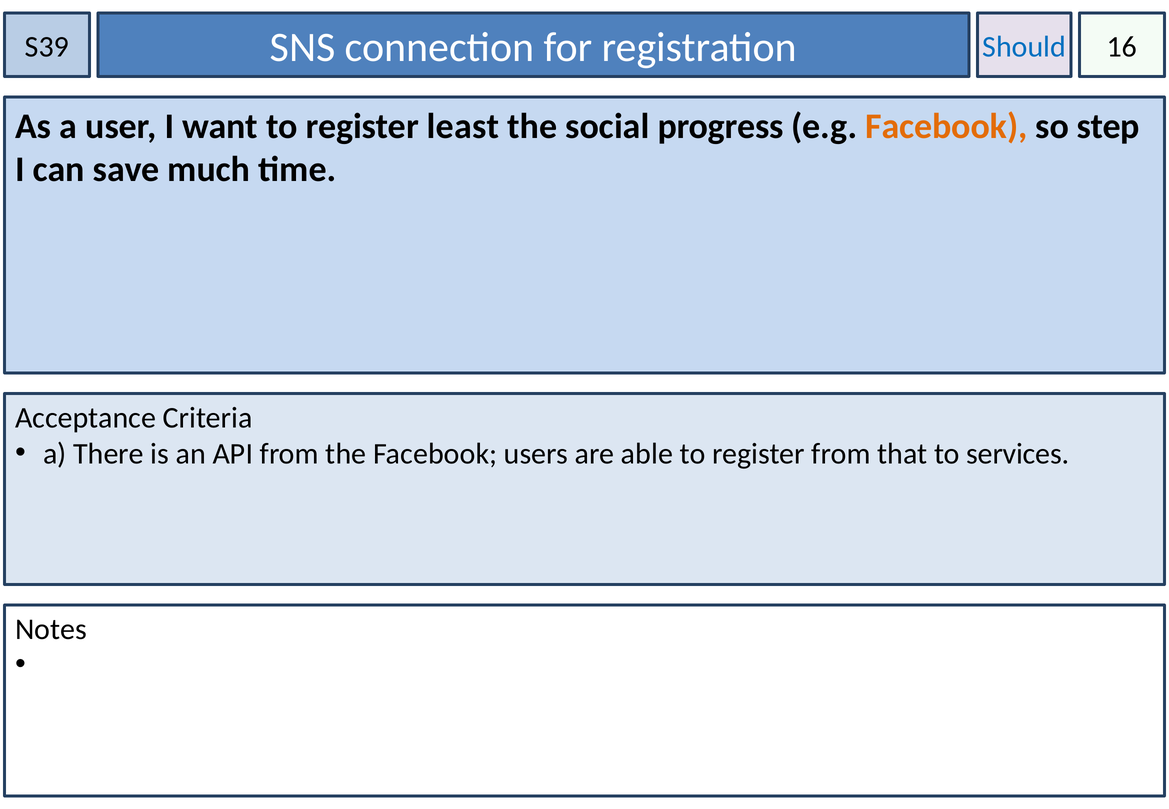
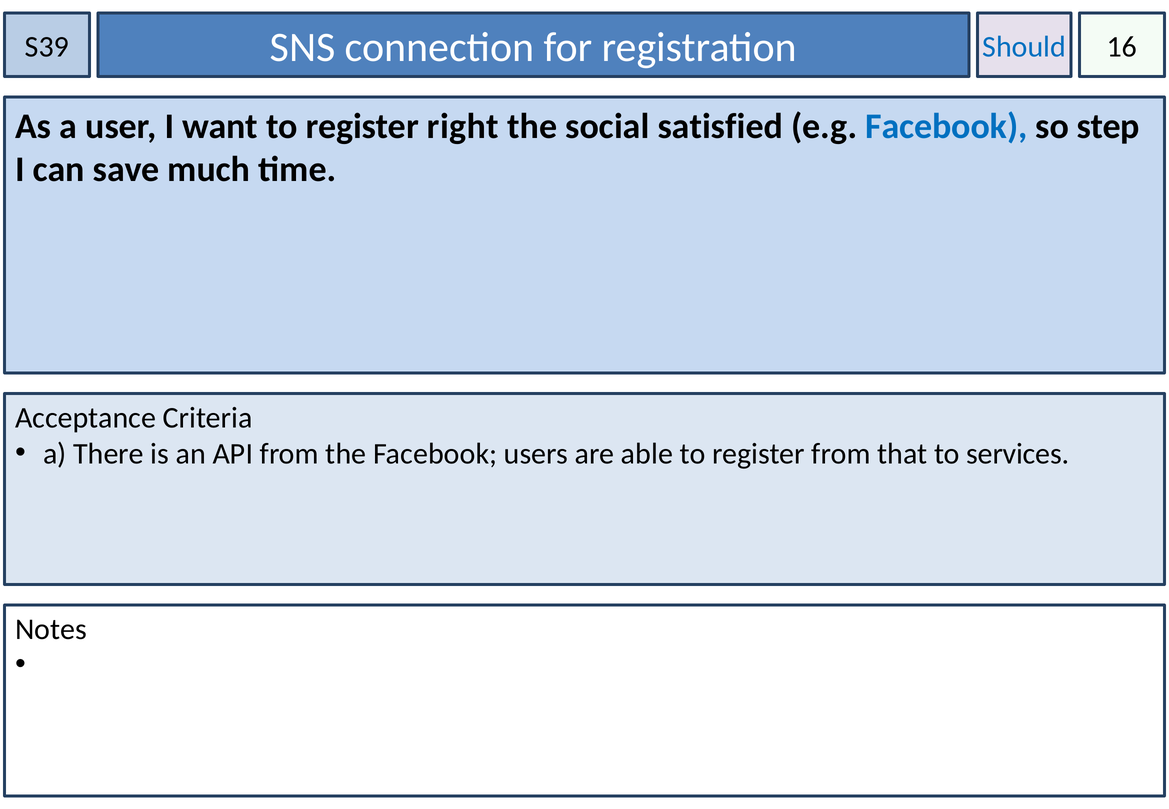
least: least -> right (463, 126)
progress: progress -> satisfied (720, 126)
Facebook colour: orange -> blue (946, 126)
